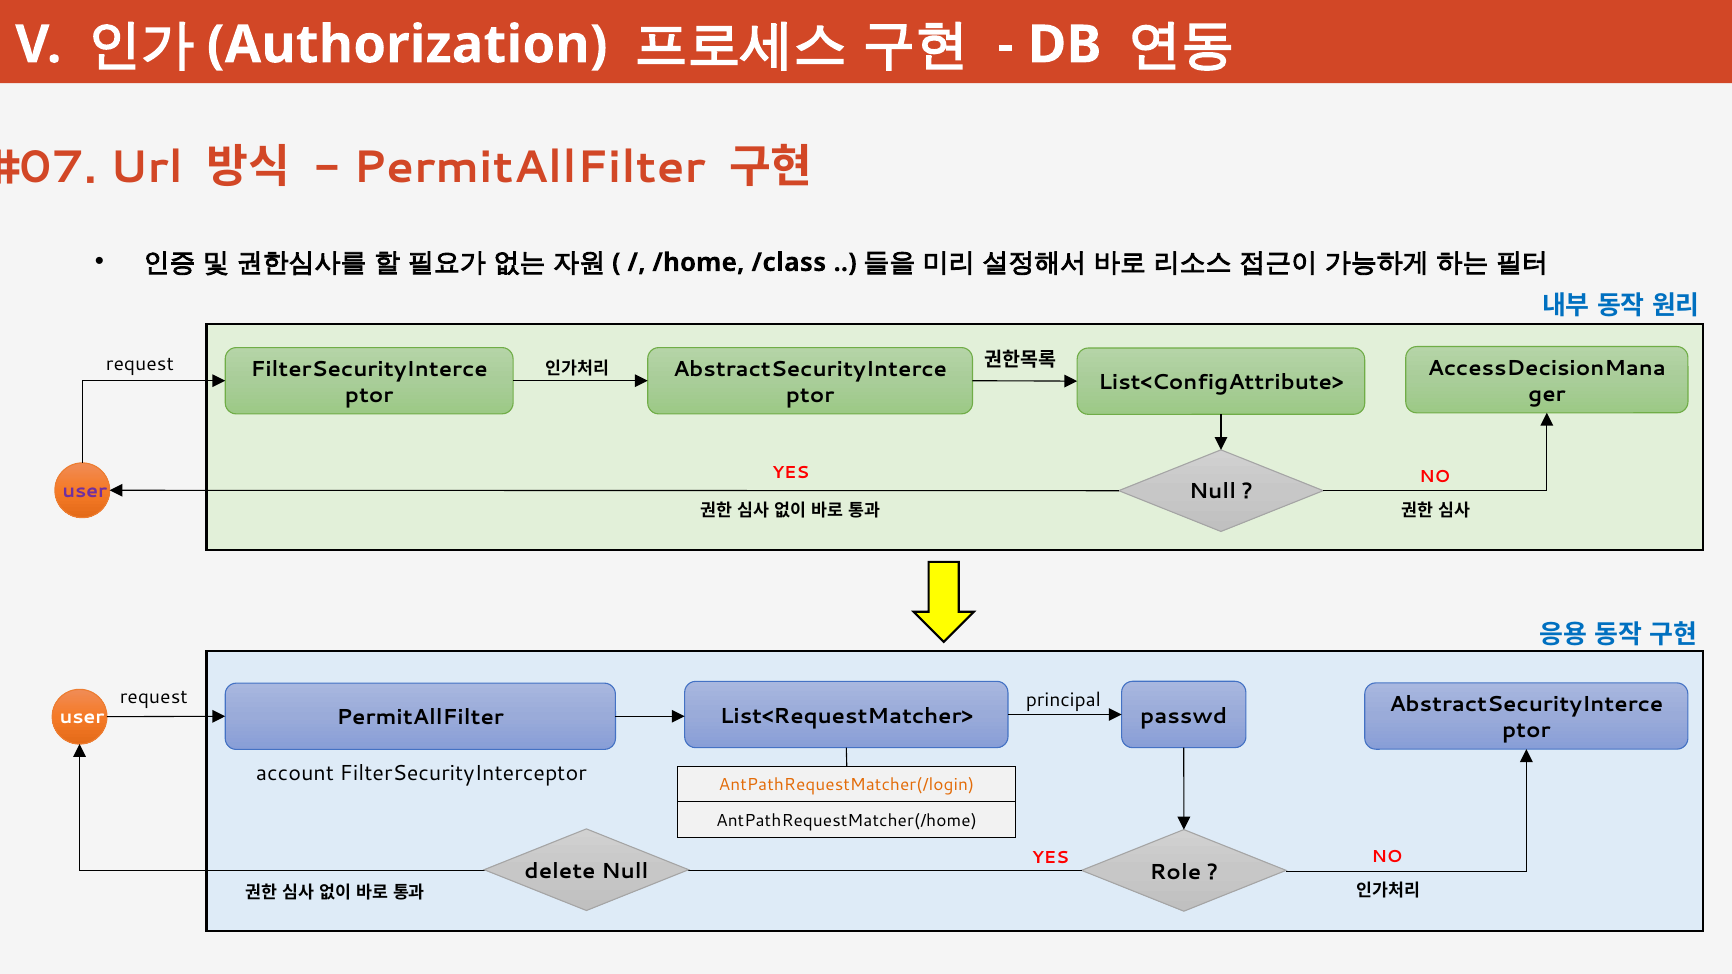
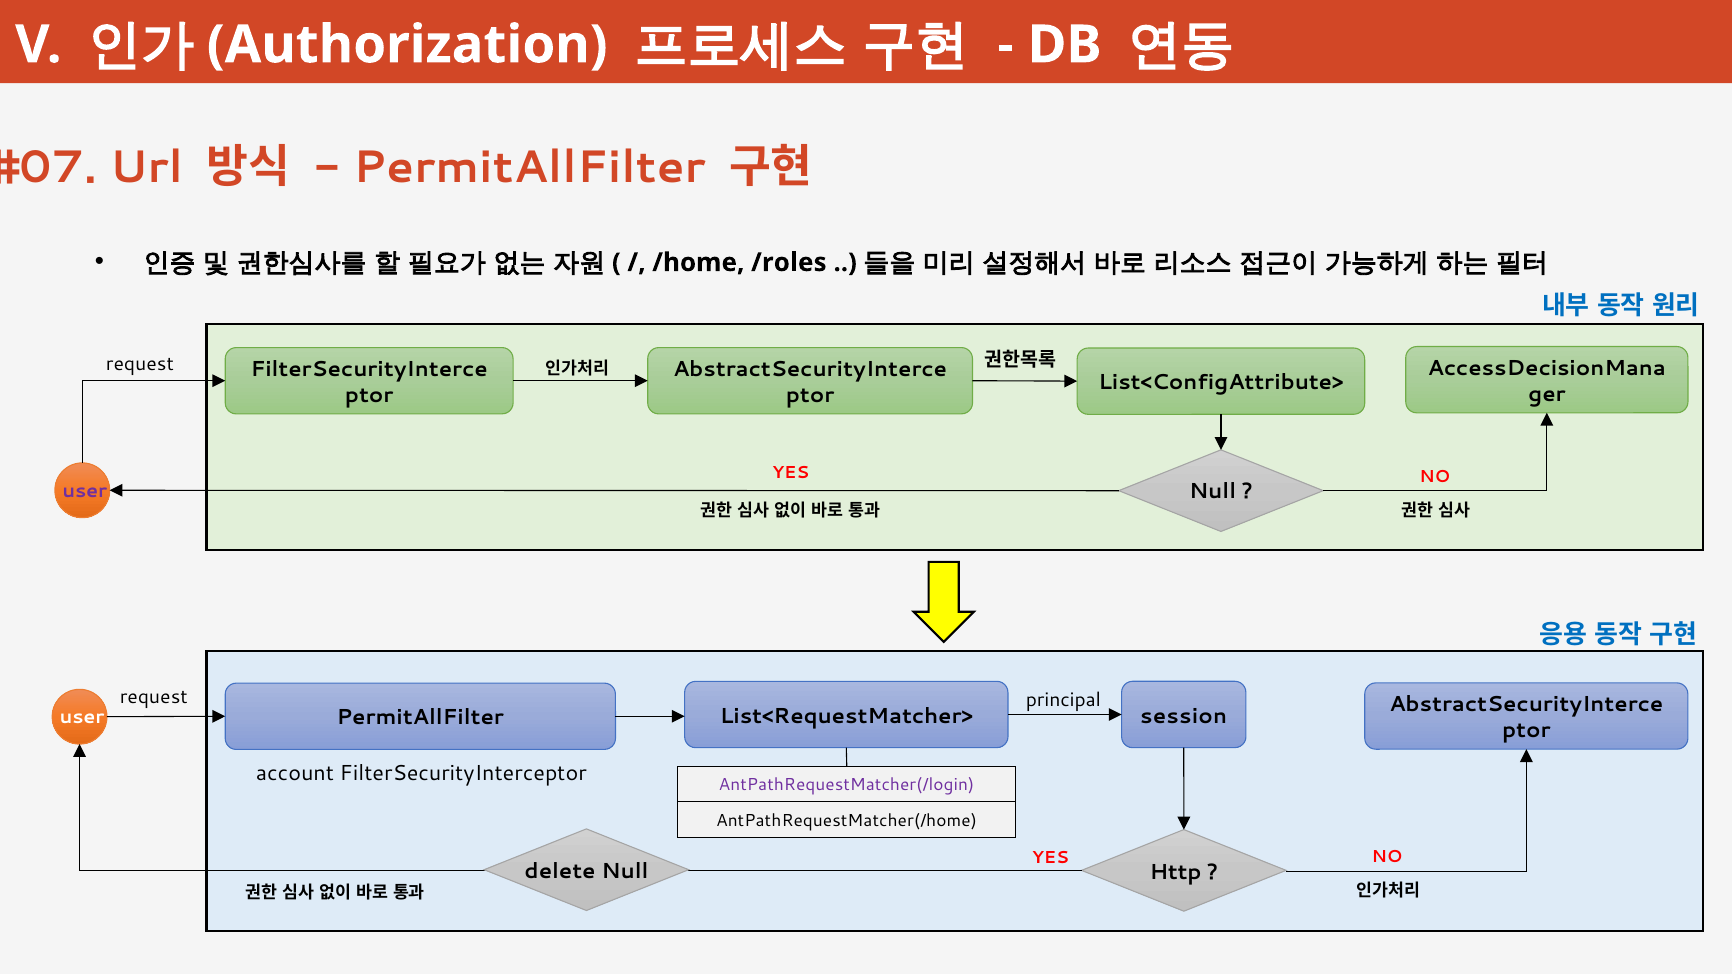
/class: /class -> /roles (789, 263)
passwd: passwd -> session (1184, 716)
AntPathRequestMatcher(/login colour: orange -> purple (847, 785)
Role: Role -> Http (1176, 873)
